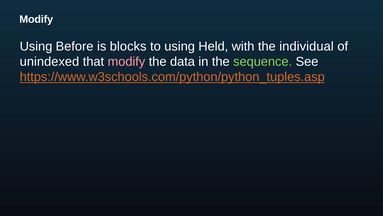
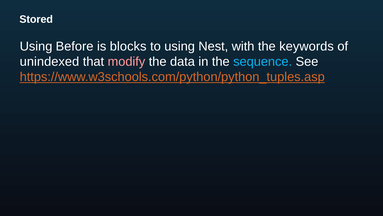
Modify: Modify -> Stored (36, 19)
Held: Held -> Nest (213, 46)
individual: individual -> keywords (307, 46)
sequence colour: light green -> light blue (263, 61)
